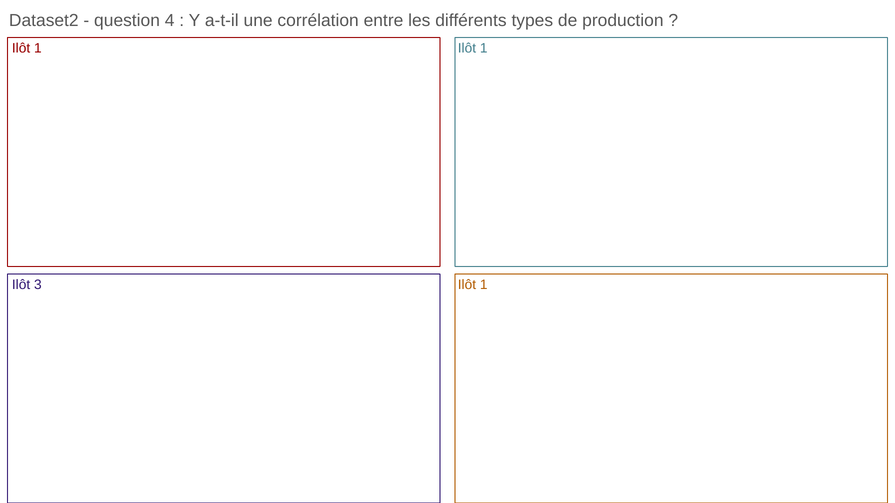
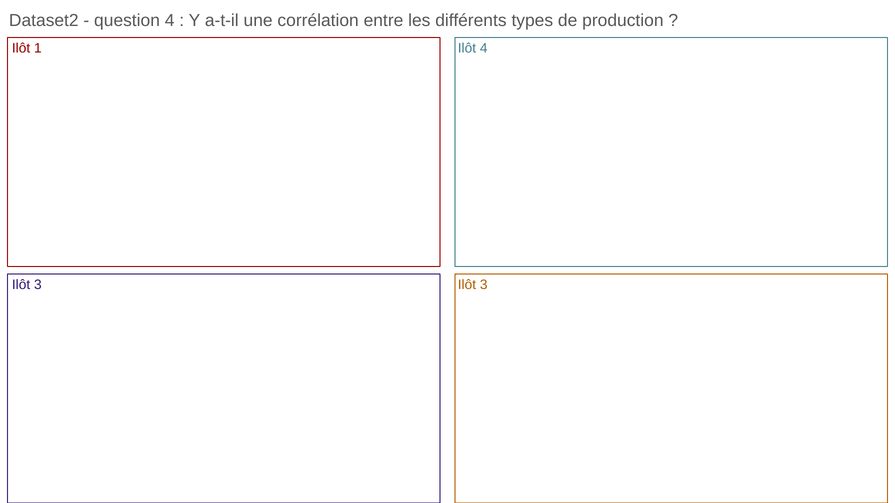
1: 1 -> 4 (484, 48)
1: 1 -> 3 (484, 285)
